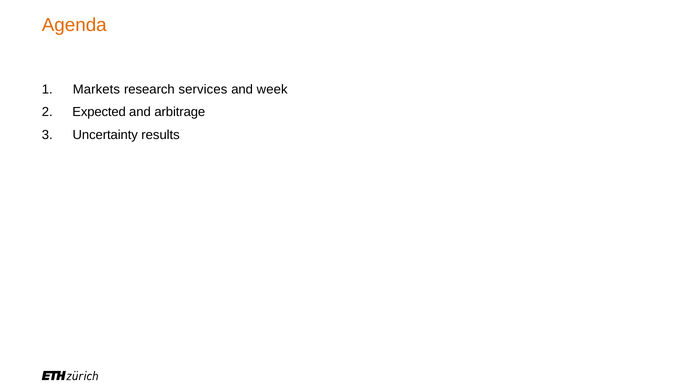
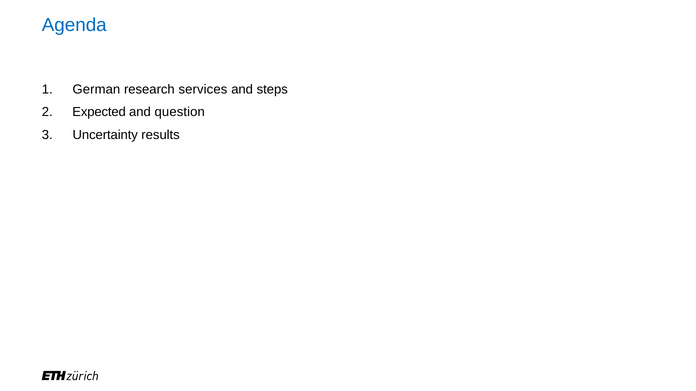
Agenda colour: orange -> blue (74, 25)
Markets: Markets -> German (96, 89)
week: week -> steps (272, 89)
arbitrage: arbitrage -> question (180, 112)
